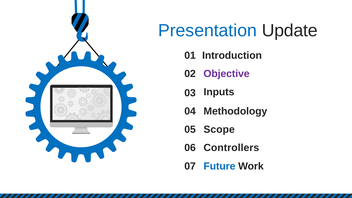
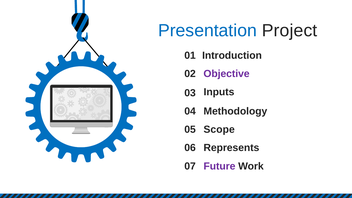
Update: Update -> Project (290, 31)
Controllers: Controllers -> Represents (231, 148)
Future colour: blue -> purple (219, 166)
